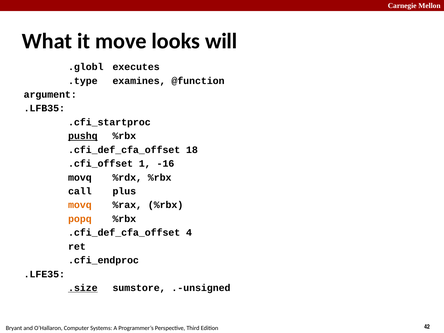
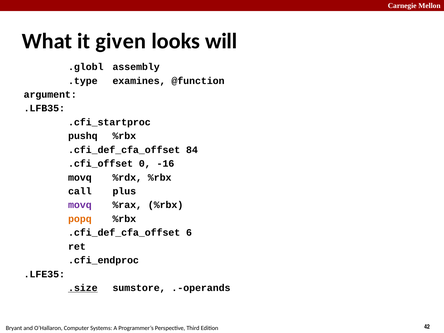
move: move -> given (121, 41)
executes: executes -> assembly (136, 67)
pushq underline: present -> none (83, 136)
18: 18 -> 84 (192, 150)
1: 1 -> 0 (145, 164)
movq colour: orange -> purple (80, 205)
4: 4 -> 6 (189, 233)
.-unsigned: .-unsigned -> .-operands (201, 288)
